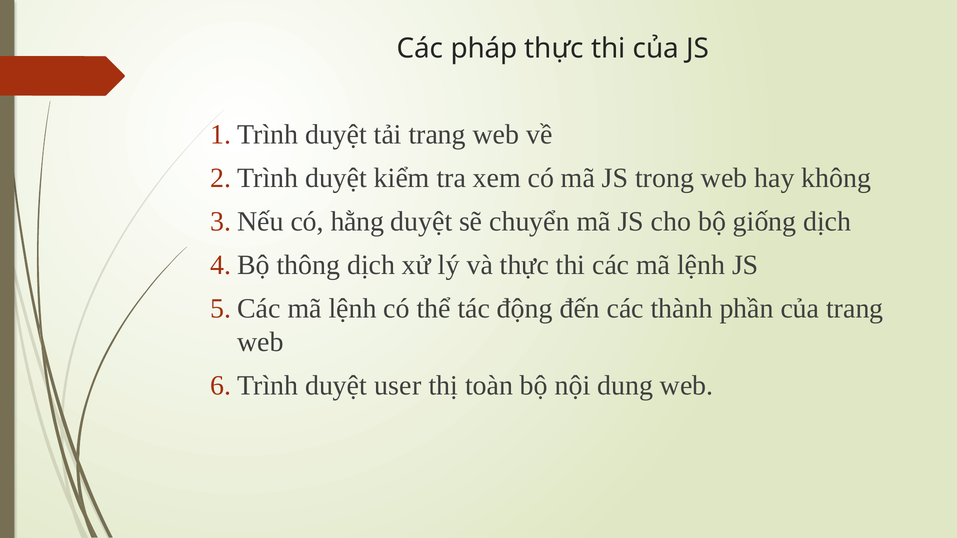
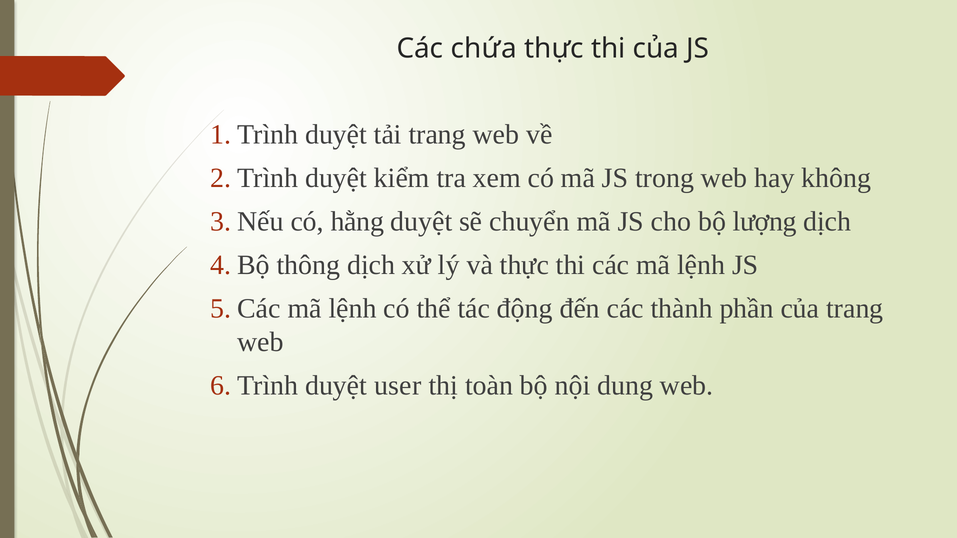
pháp: pháp -> chứa (484, 48)
giống: giống -> lượng (765, 222)
